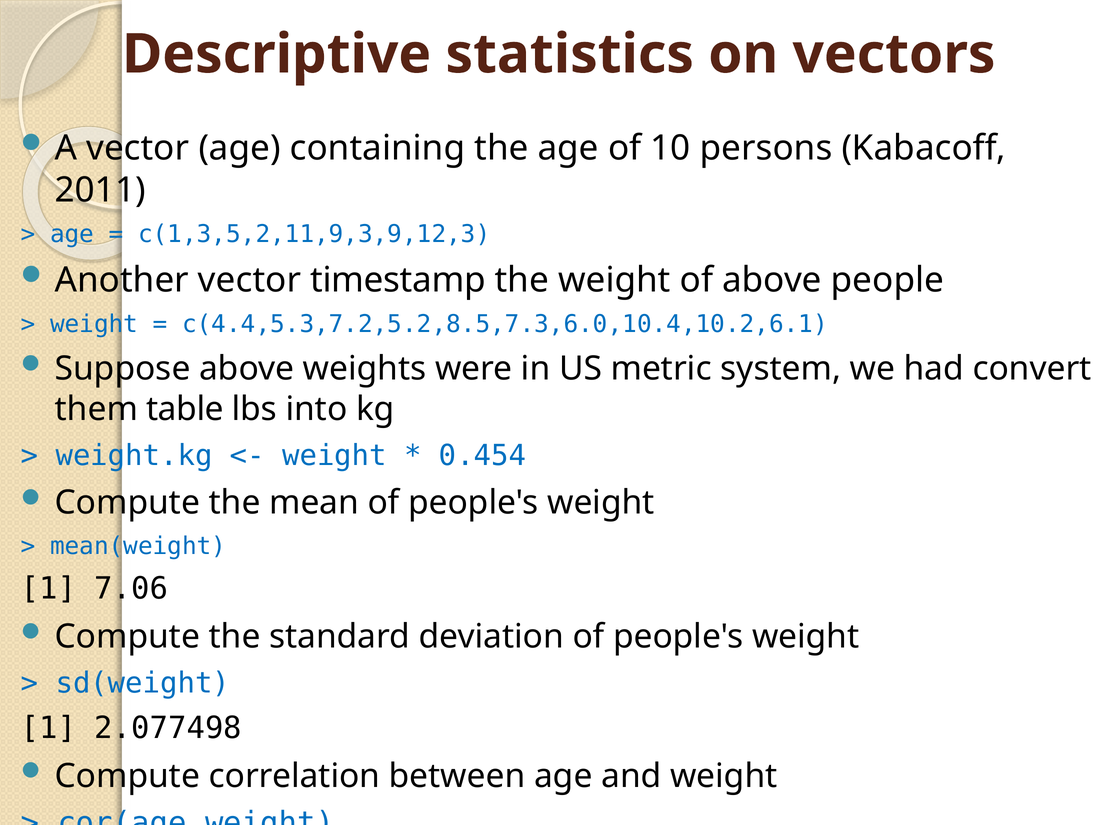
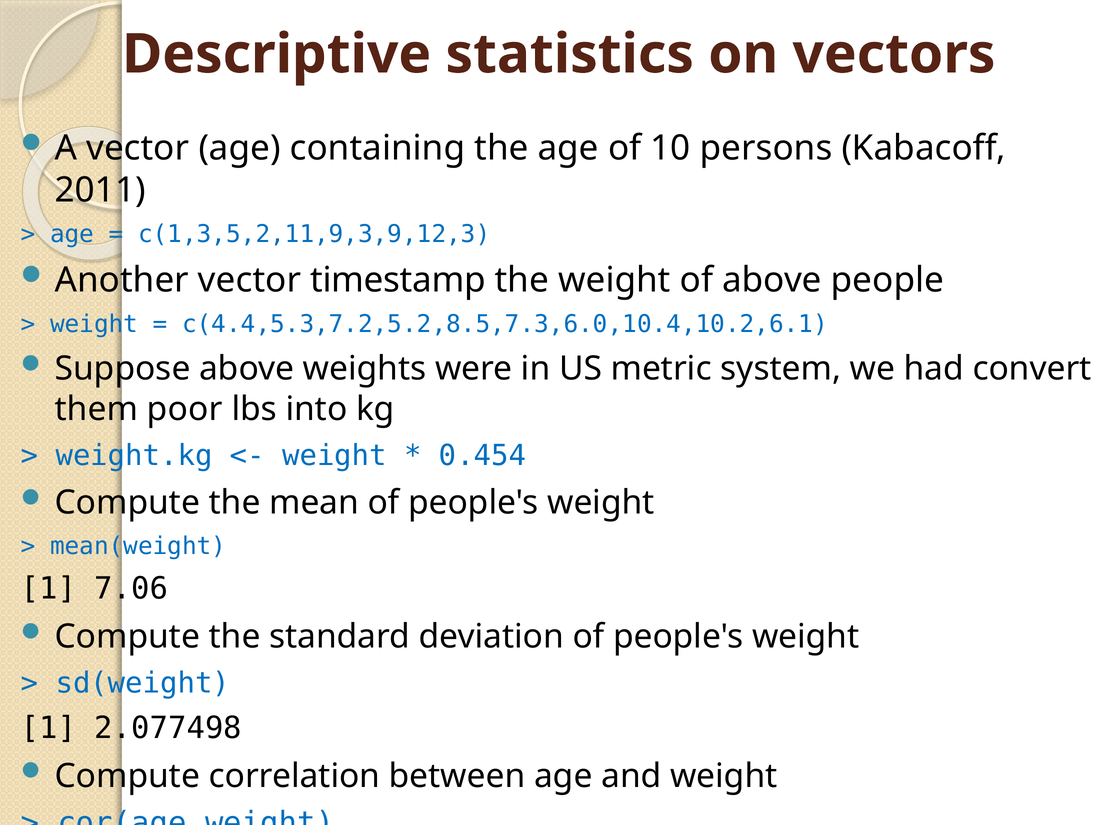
table: table -> poor (185, 409)
